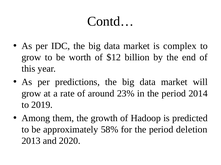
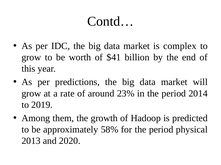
$12: $12 -> $41 (114, 58)
deletion: deletion -> physical (192, 130)
